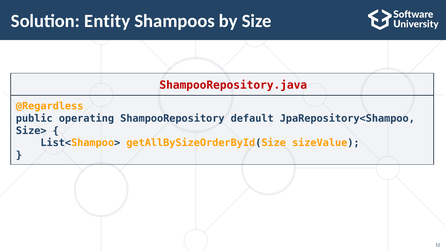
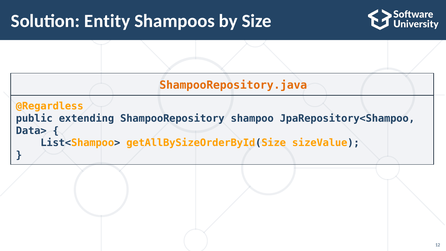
ShampooRepository.java colour: red -> orange (233, 85)
operating: operating -> extending (86, 118)
default: default -> shampoo (252, 118)
Size>: Size> -> Data> (31, 131)
